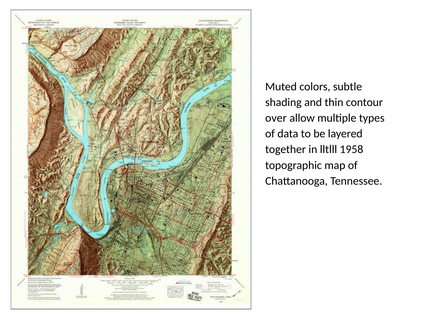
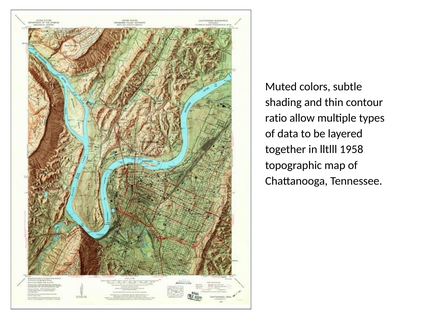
over: over -> ratio (276, 118)
